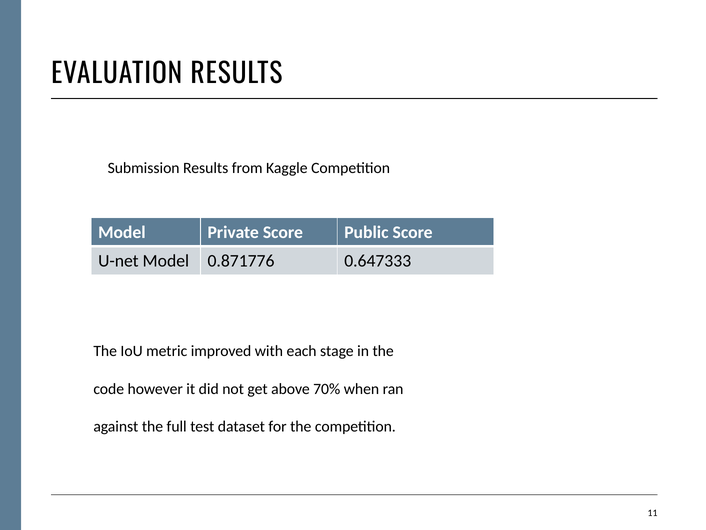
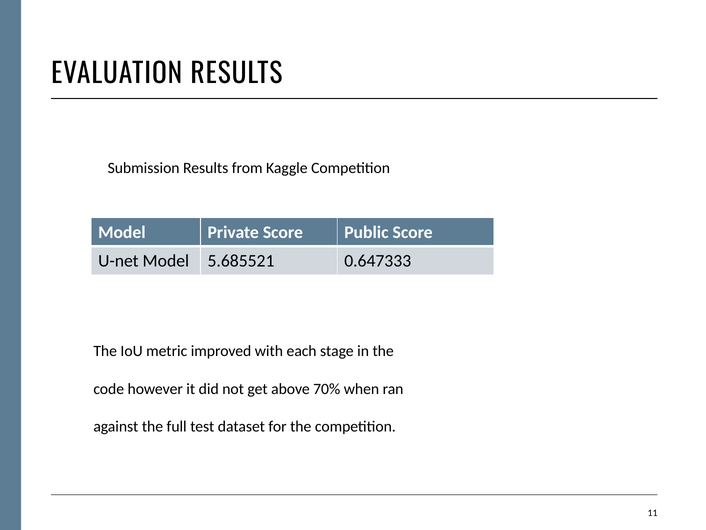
0.871776: 0.871776 -> 5.685521 (241, 261)
